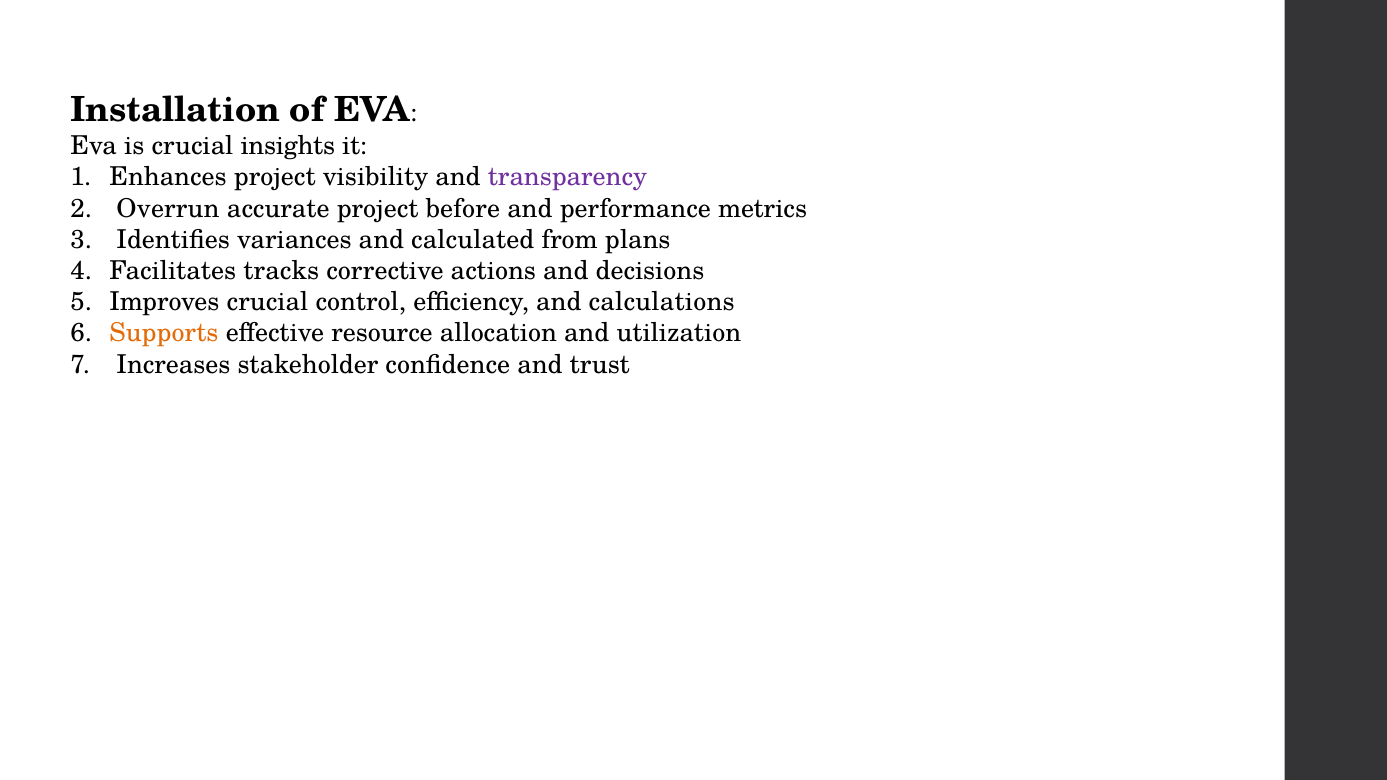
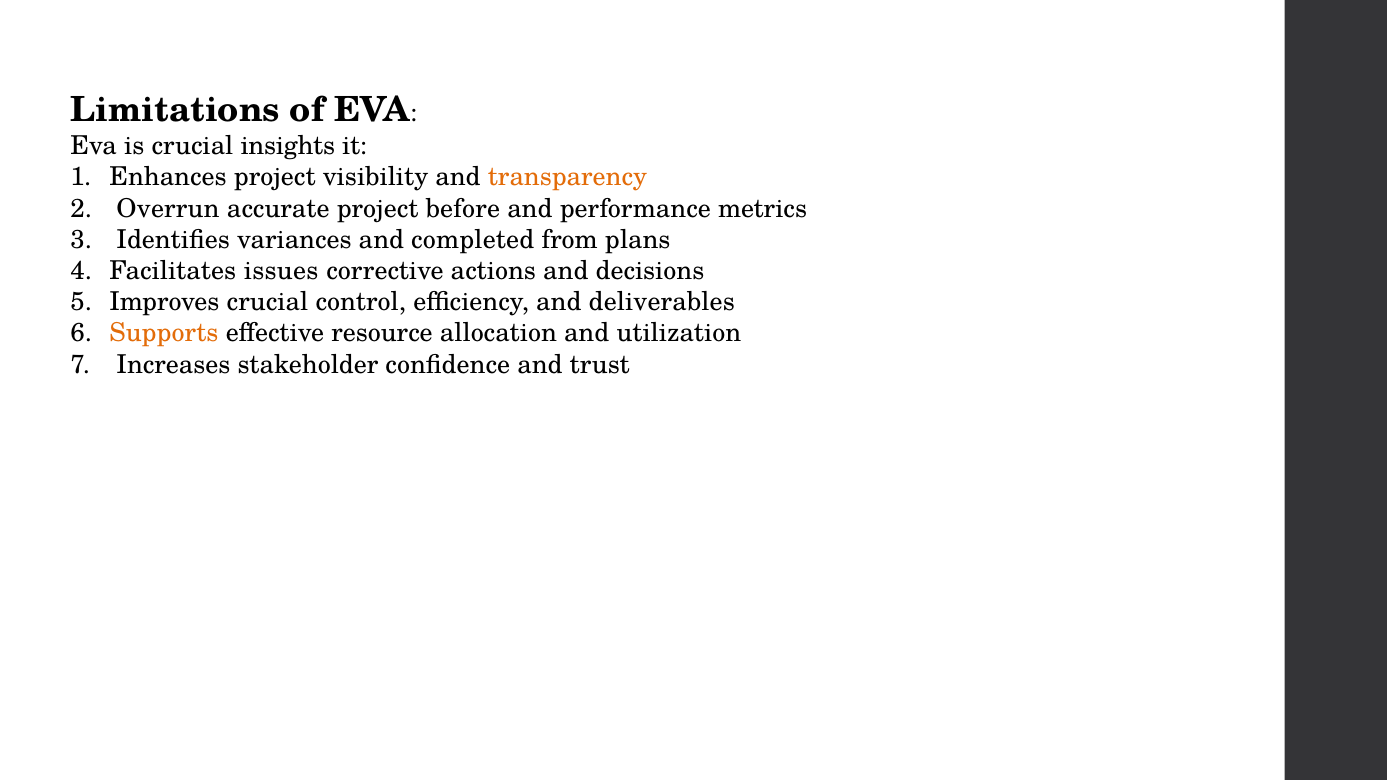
Installation: Installation -> Limitations (175, 110)
transparency colour: purple -> orange (567, 177)
calculated: calculated -> completed (473, 240)
tracks: tracks -> issues (281, 271)
calculations: calculations -> deliverables (662, 302)
